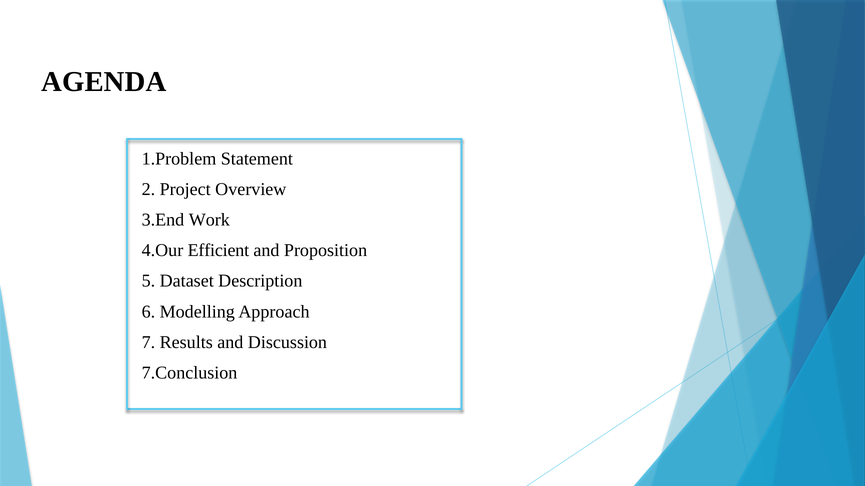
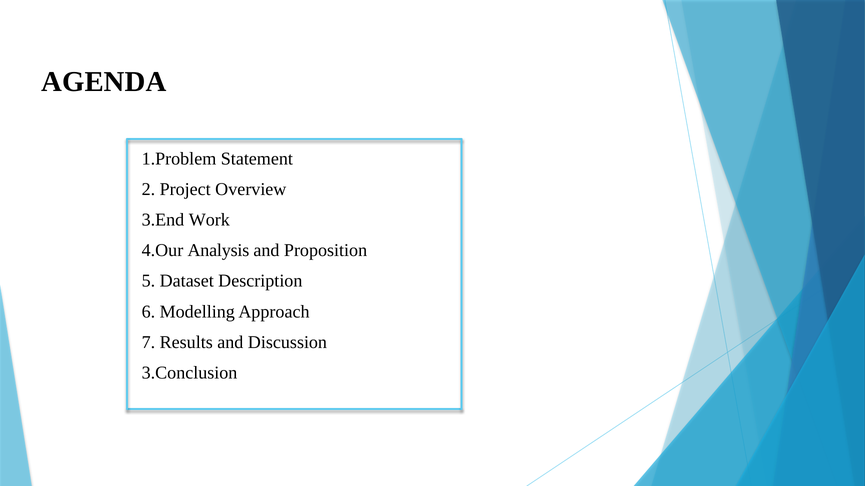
Efficient: Efficient -> Analysis (218, 251)
7.Conclusion: 7.Conclusion -> 3.Conclusion (190, 373)
